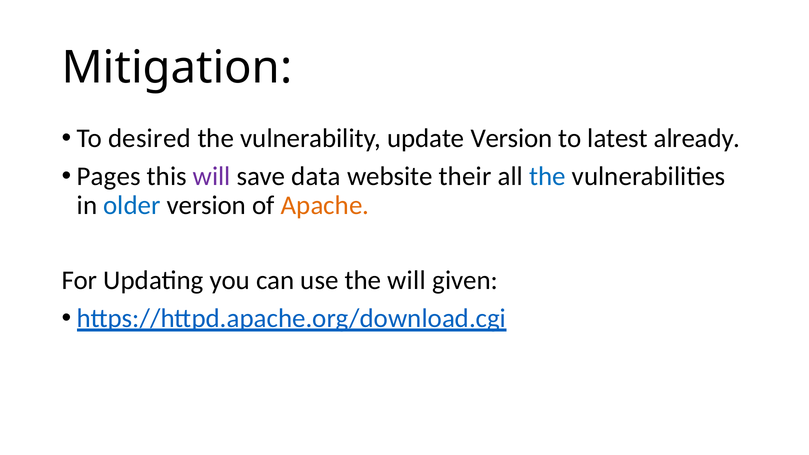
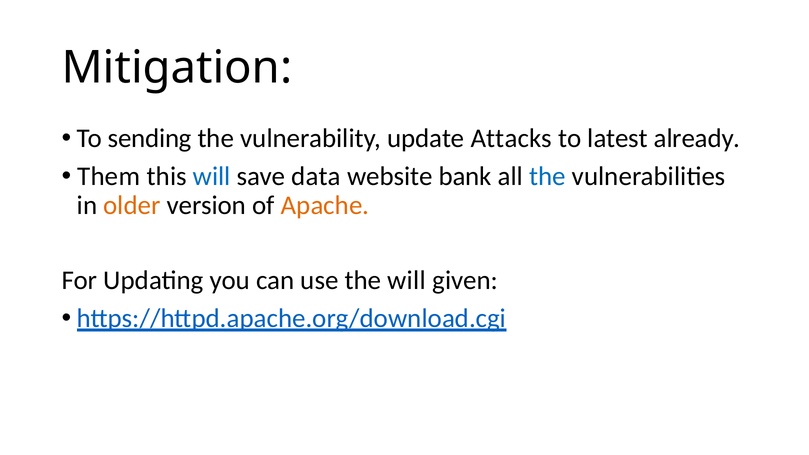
desired: desired -> sending (150, 139)
update Version: Version -> Attacks (511, 139)
Pages: Pages -> Them (109, 176)
will colour: purple -> blue (212, 176)
their: their -> bank (465, 176)
older colour: blue -> orange (132, 205)
